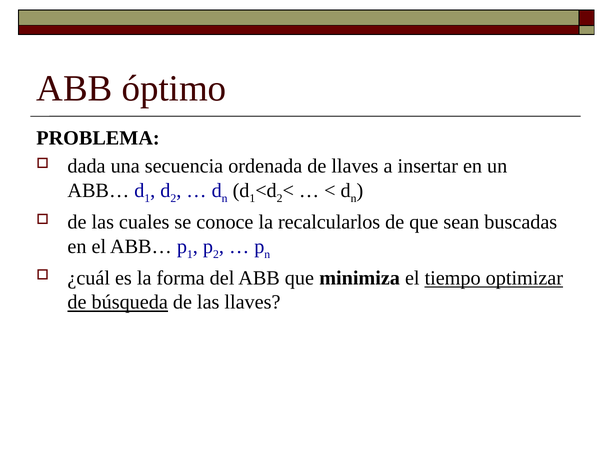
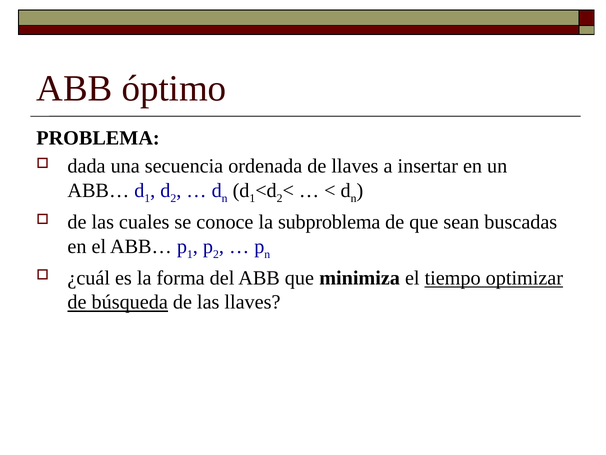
recalcularlos: recalcularlos -> subproblema (329, 222)
